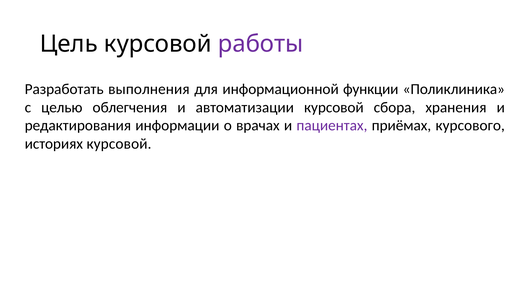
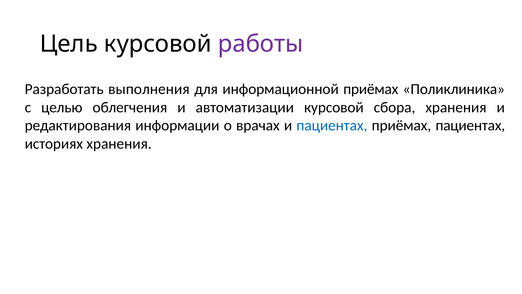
информационной функции: функции -> приёмах (371, 89)
пациентах colour: purple -> blue (332, 125)
приёмах курсового: курсового -> пациентах (470, 125)
историях курсовой: курсовой -> хранения (119, 144)
